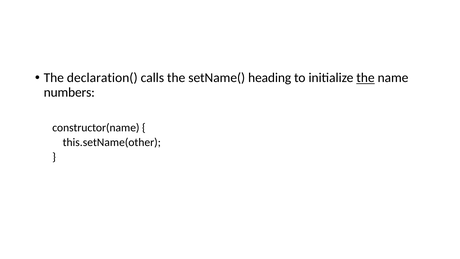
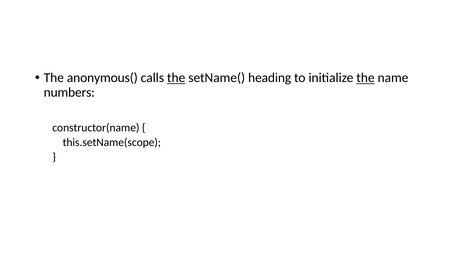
declaration(: declaration( -> anonymous( (102, 78)
the underline: none -> present (176, 78)
this.setName(other: this.setName(other -> this.setName(scope (112, 142)
